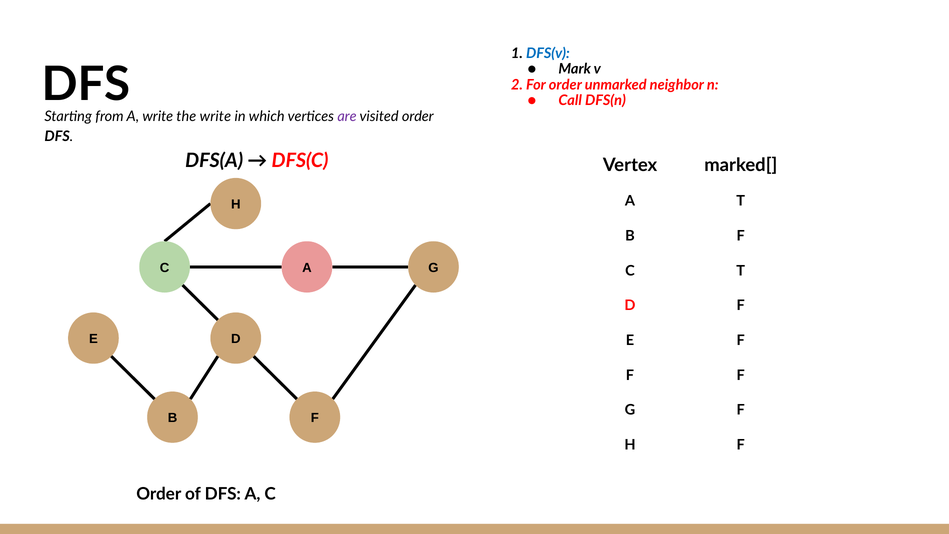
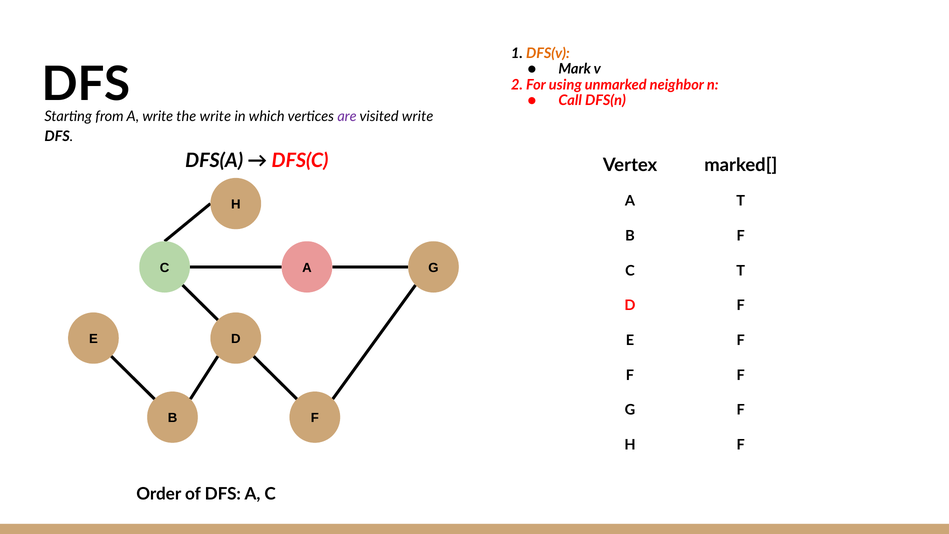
DFS(v colour: blue -> orange (548, 53)
For order: order -> using (565, 85)
visited order: order -> write (418, 116)
